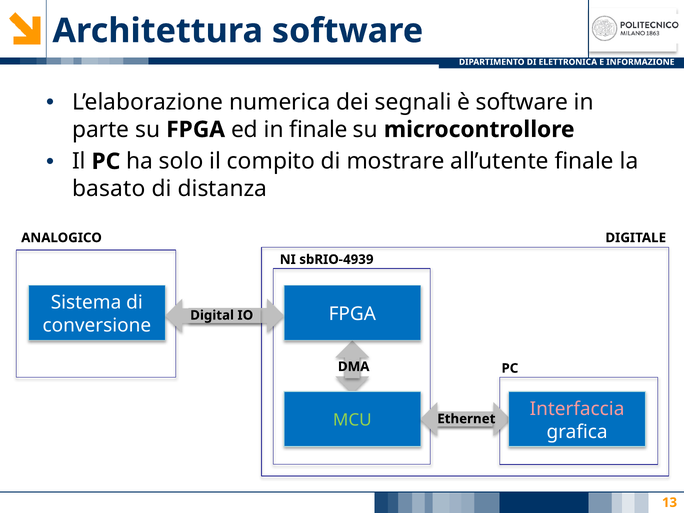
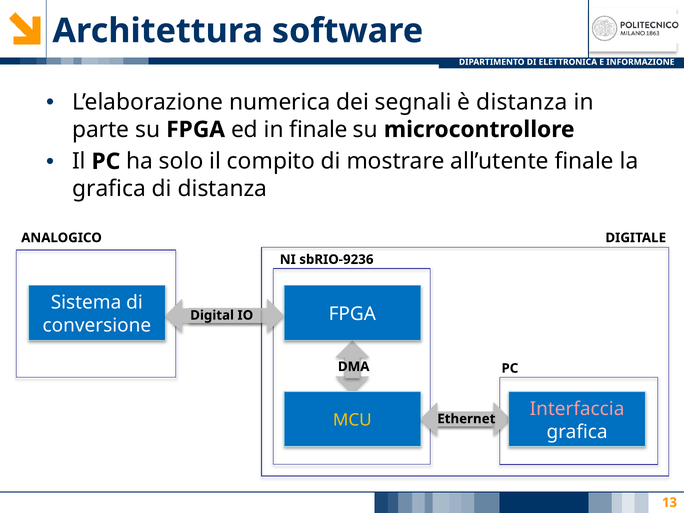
è software: software -> distanza (522, 102)
basato: basato -> grafica (109, 189)
sbRIO-4939: sbRIO-4939 -> sbRIO-9236 (336, 259)
MCU colour: light green -> yellow (352, 420)
